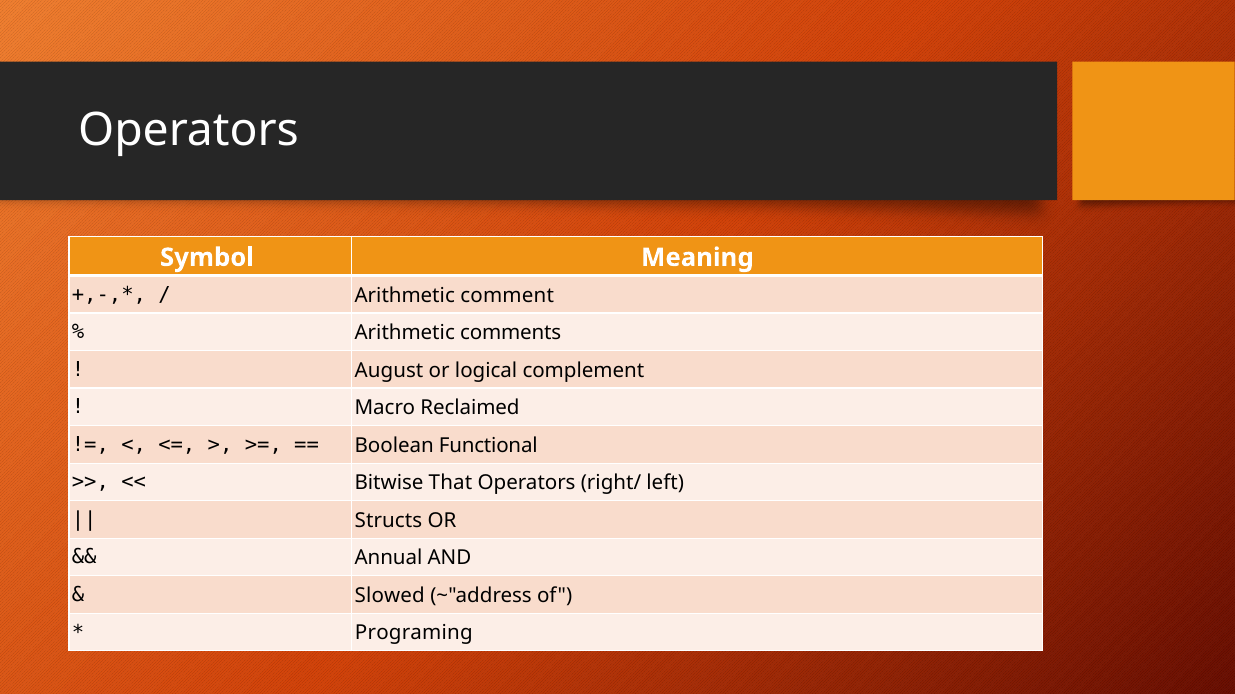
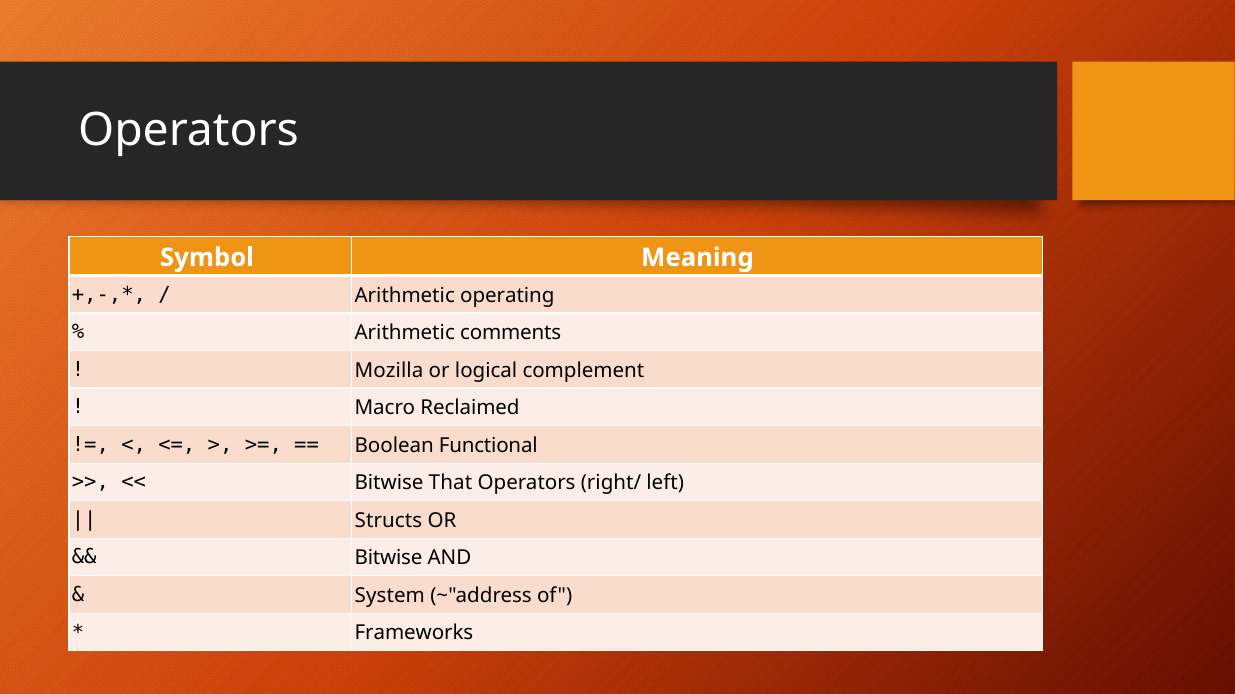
comment: comment -> operating (507, 296)
August: August -> Mozilla (389, 371)
Annual: Annual -> Bitwise (389, 559)
Slowed: Slowed -> System (390, 596)
Programing: Programing -> Frameworks (414, 634)
